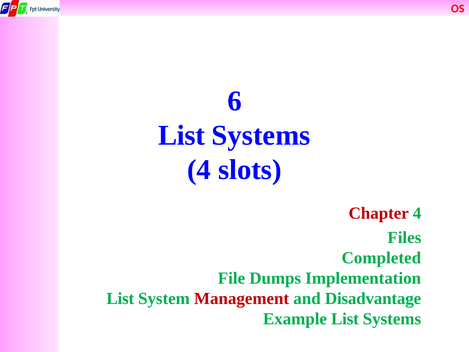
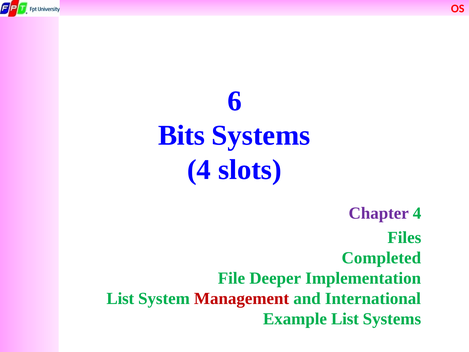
List: List -> Bits (182, 135)
Chapter colour: red -> purple (379, 213)
Dumps: Dumps -> Deeper (275, 278)
Disadvantage: Disadvantage -> International (373, 298)
